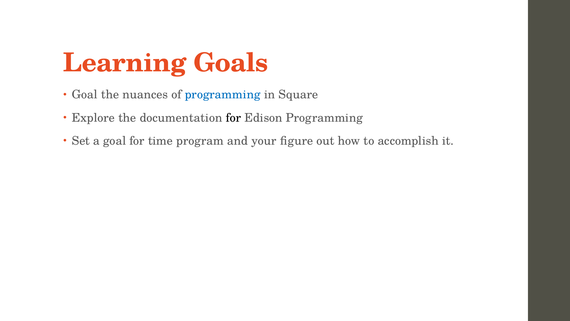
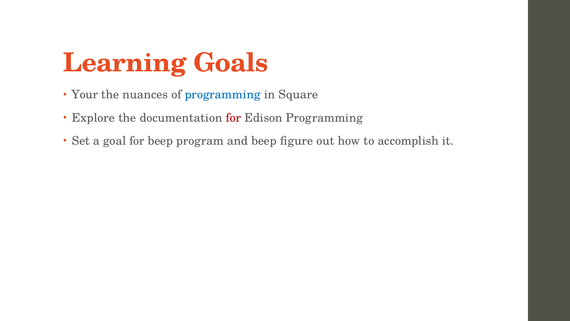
Goal: Goal -> Your (85, 95)
for colour: black -> red (233, 118)
for time: time -> beep (160, 141)
and your: your -> beep (264, 141)
